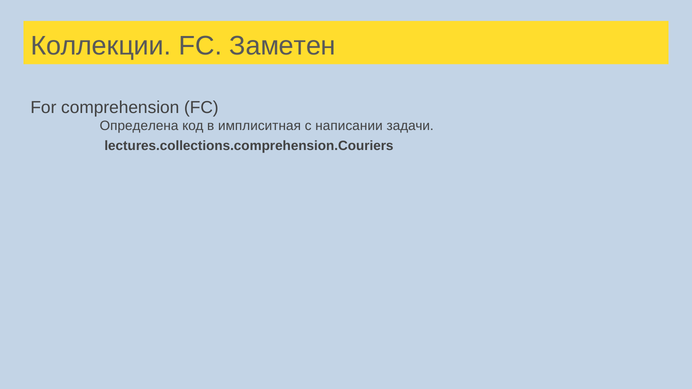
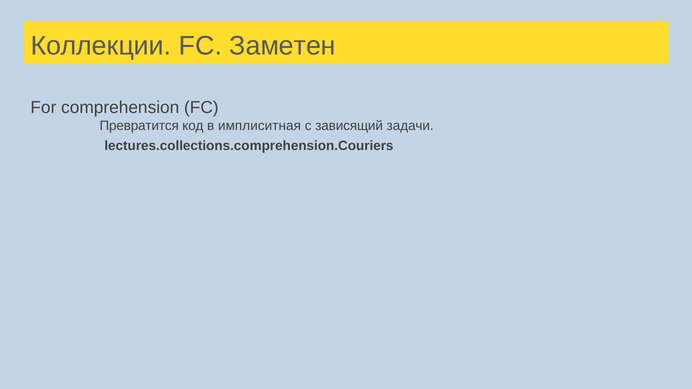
Определена: Определена -> Превратится (139, 126)
написании: написании -> зависящий (349, 126)
